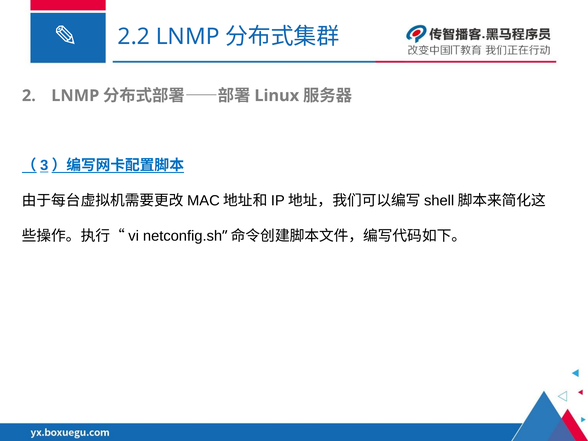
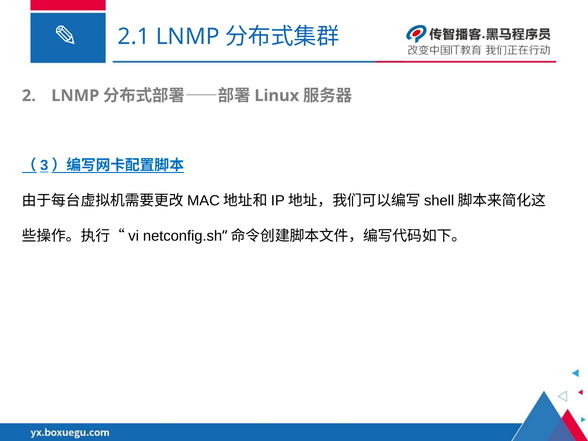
2.2: 2.2 -> 2.1 (134, 36)
